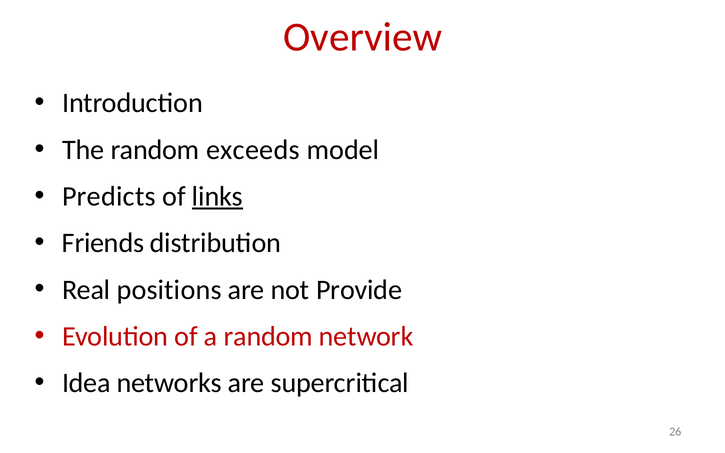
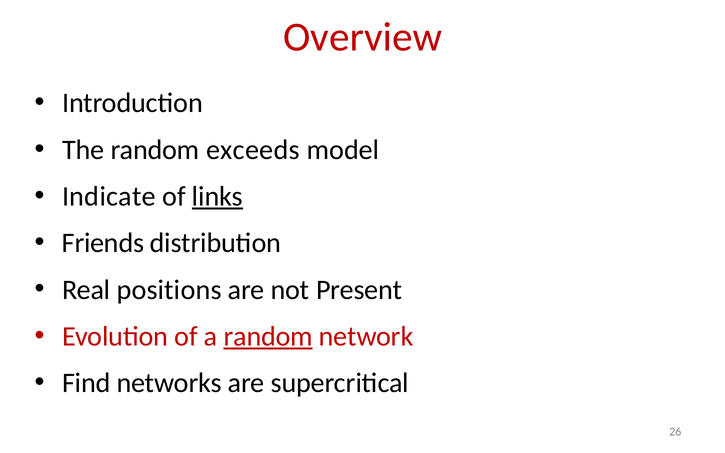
Predicts: Predicts -> Indicate (109, 196)
Provide: Provide -> Present (359, 290)
random underline: none -> present (268, 336)
Idea: Idea -> Find (86, 383)
